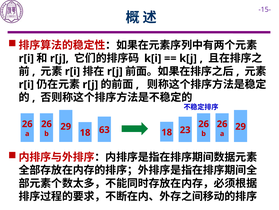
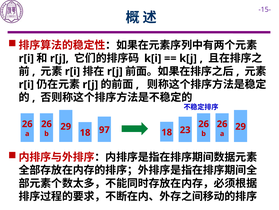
63: 63 -> 97 (104, 129)
